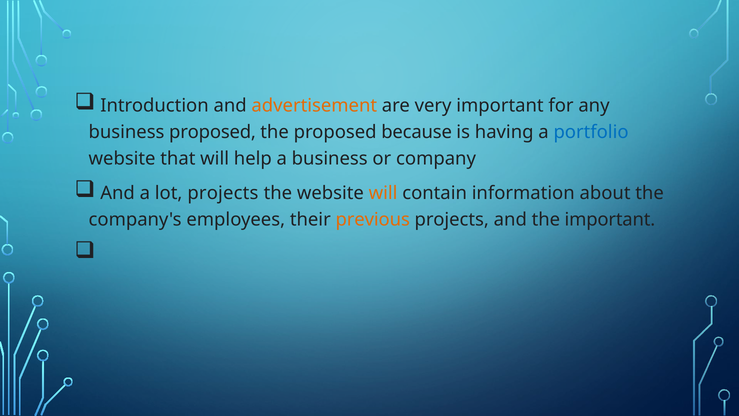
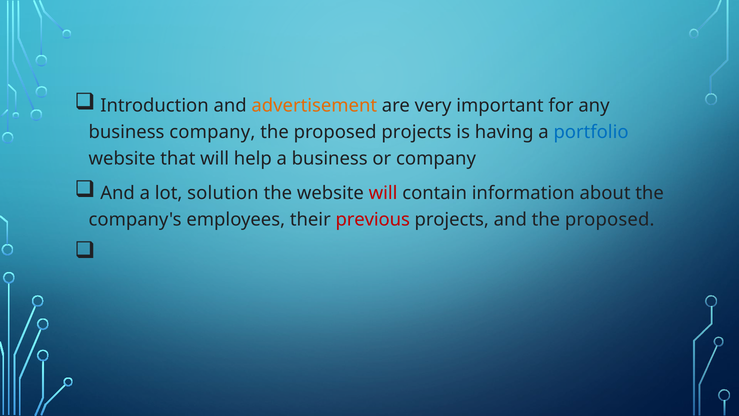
business proposed: proposed -> company (212, 132)
proposed because: because -> projects (416, 132)
lot projects: projects -> solution (223, 193)
will colour: orange -> red (383, 193)
previous colour: orange -> red (373, 220)
and the important: important -> proposed (610, 220)
